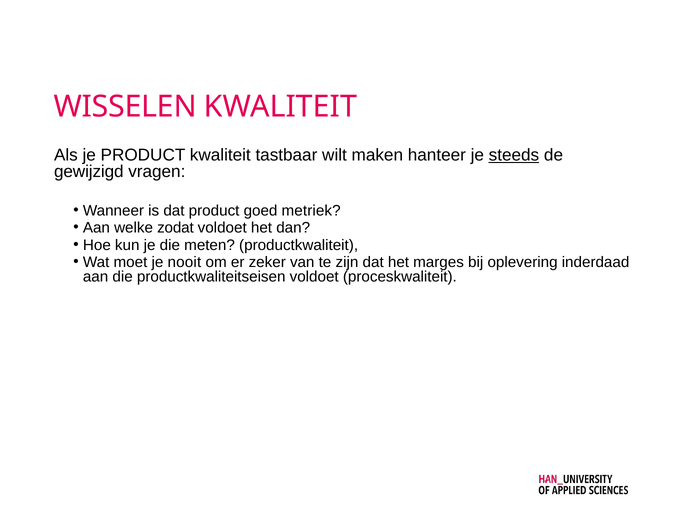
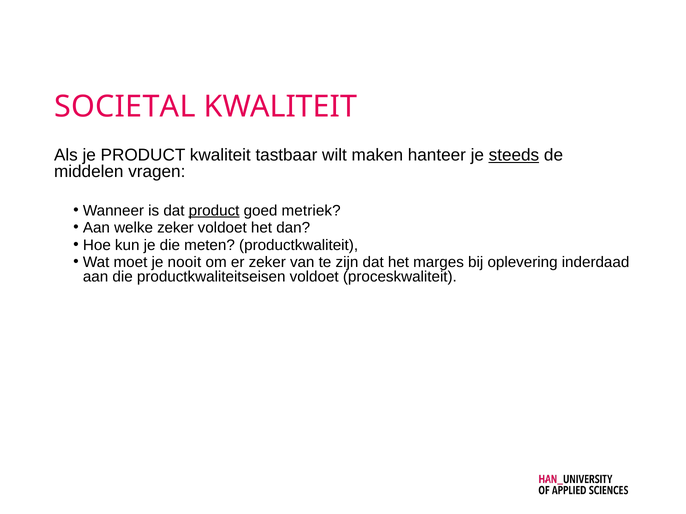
WISSELEN: WISSELEN -> SOCIETAL (125, 107)
gewijzigd: gewijzigd -> middelen (89, 172)
product underline: none -> present (214, 211)
welke zodat: zodat -> zeker (175, 228)
